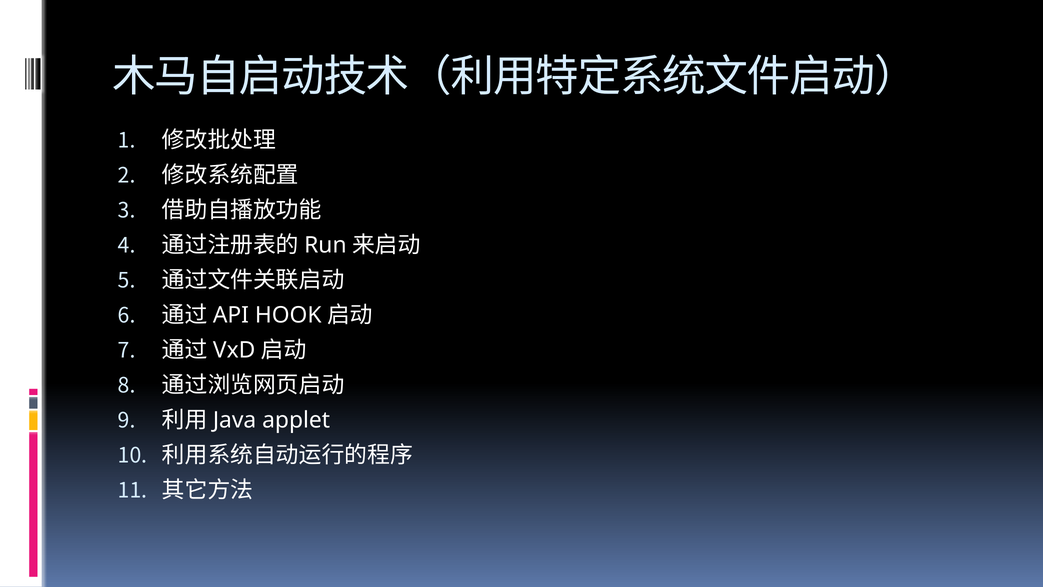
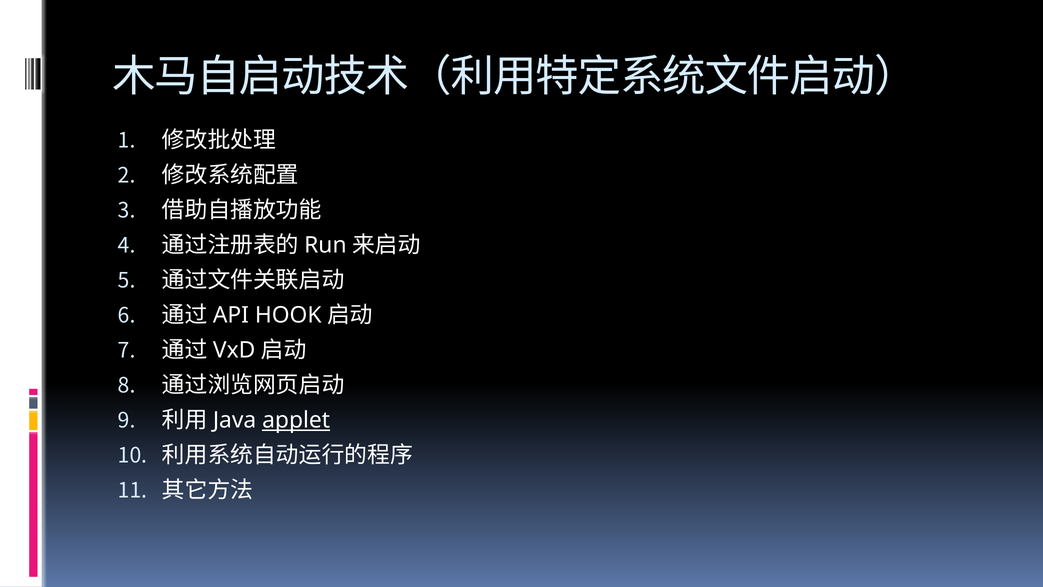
applet underline: none -> present (296, 420)
